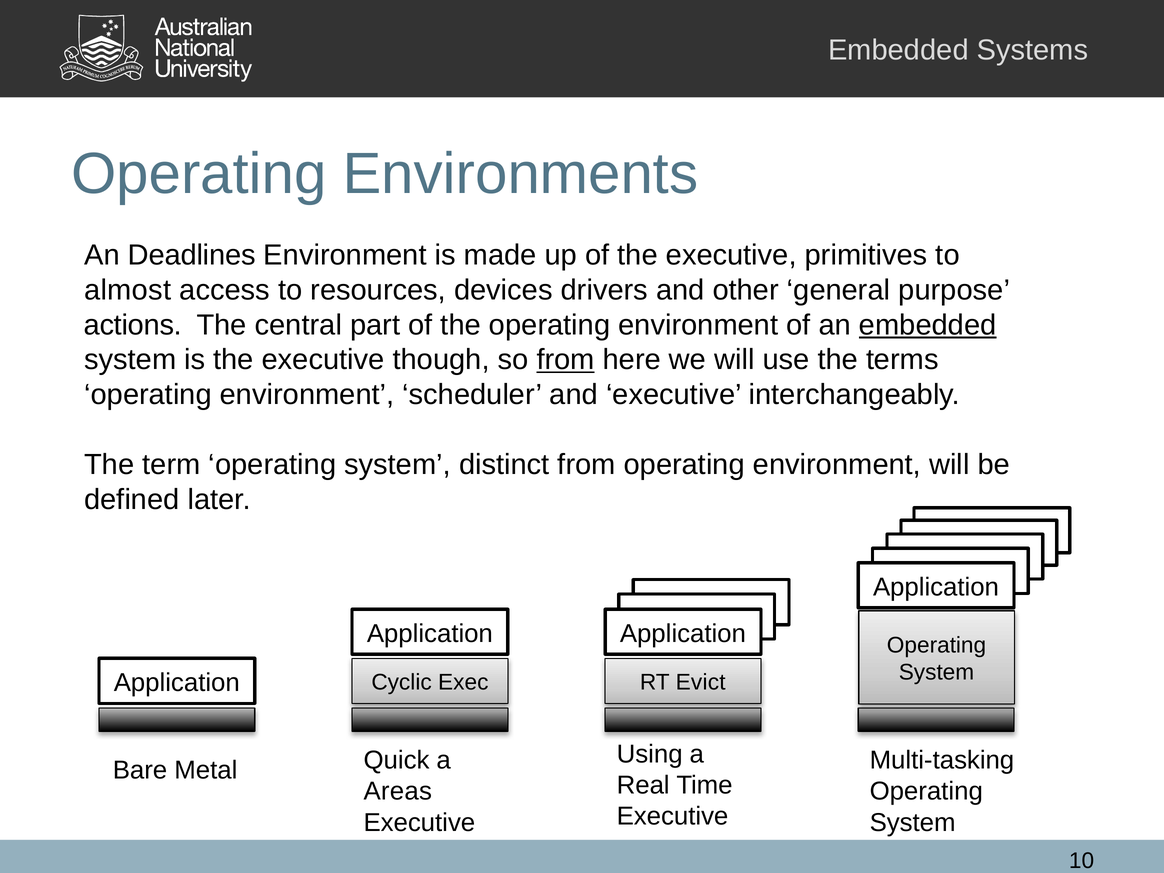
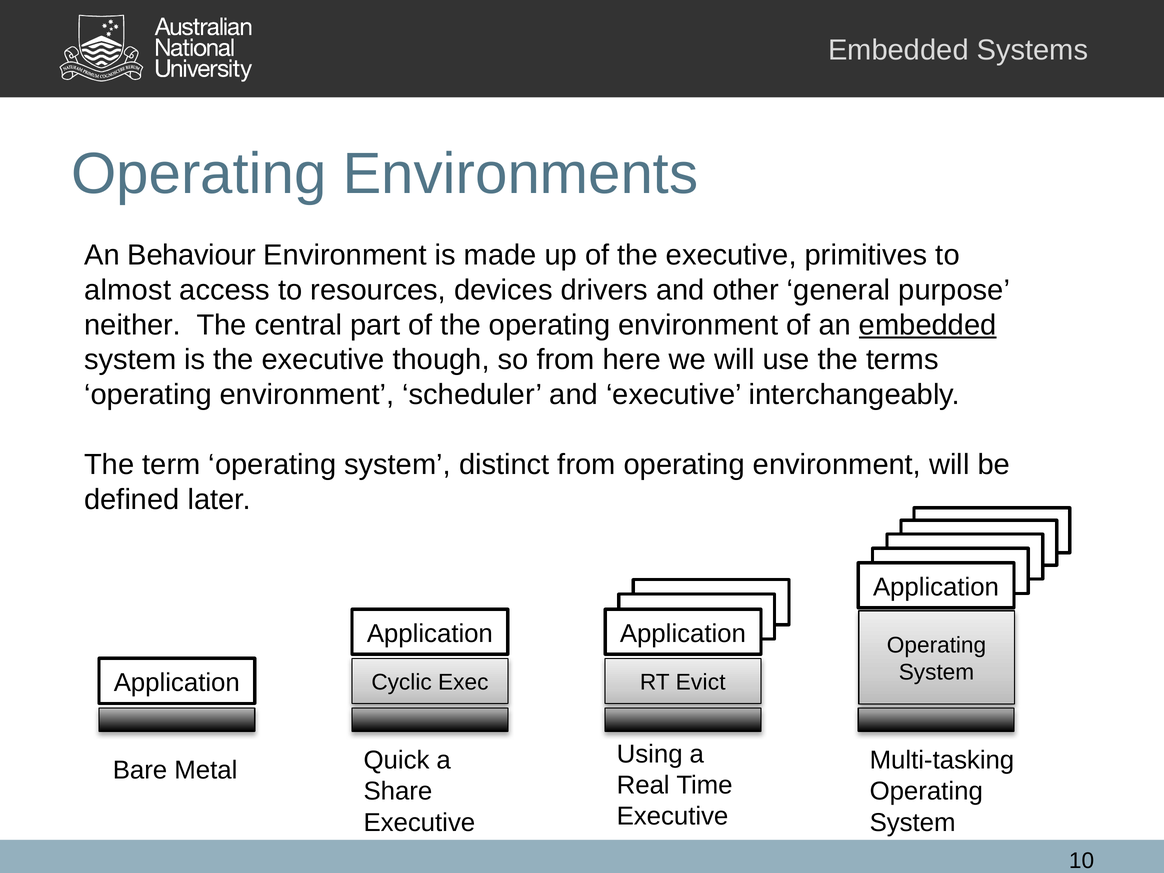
Deadlines: Deadlines -> Behaviour (192, 255)
actions: actions -> neither (133, 325)
from underline: present -> none (566, 360)
Areas: Areas -> Share (398, 791)
